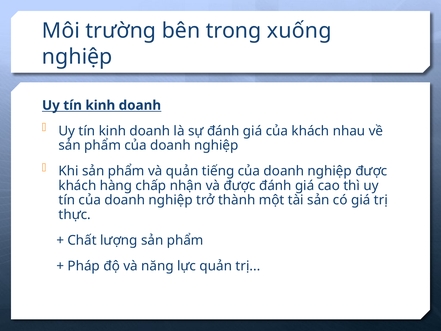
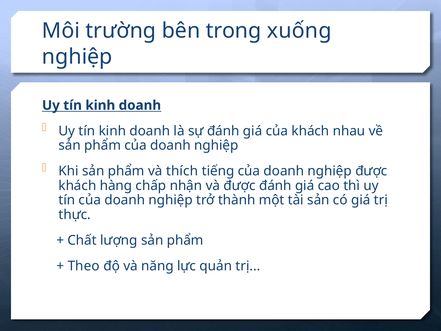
và quản: quản -> thích (182, 171)
Pháp: Pháp -> Theo (84, 266)
